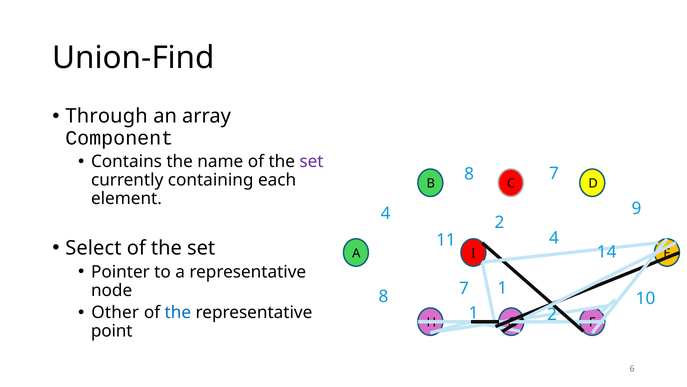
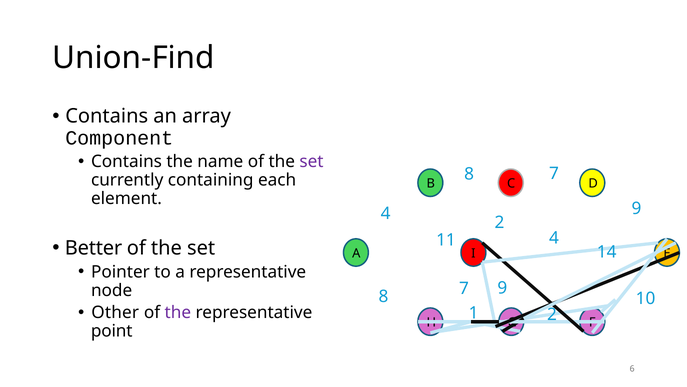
Through: Through -> Contains (107, 116)
Select: Select -> Better (94, 248)
1: 1 -> 9 (502, 288)
the colour: blue -> purple (178, 312)
